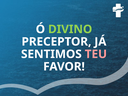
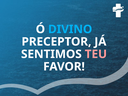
DIVINO colour: light green -> light blue (70, 29)
